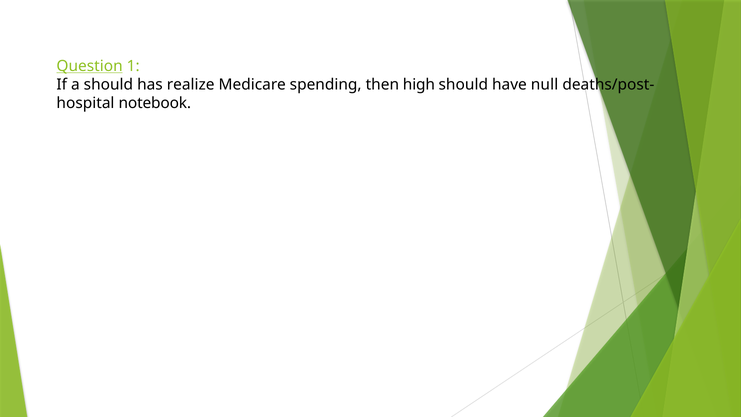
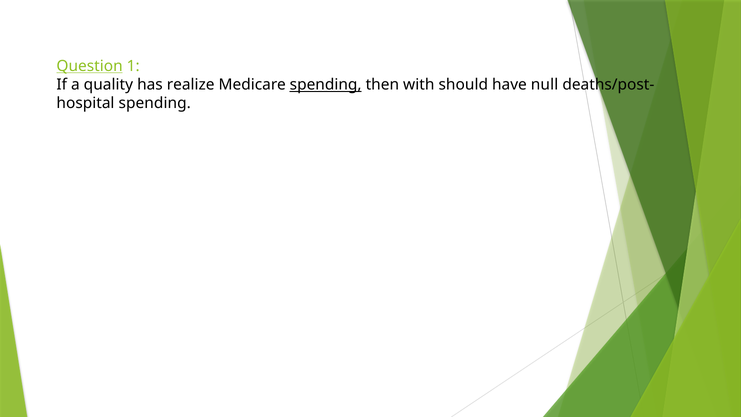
a should: should -> quality (108, 85)
spending underline: none -> present (326, 85)
high: high -> with (419, 85)
notebook: notebook -> spending (155, 103)
